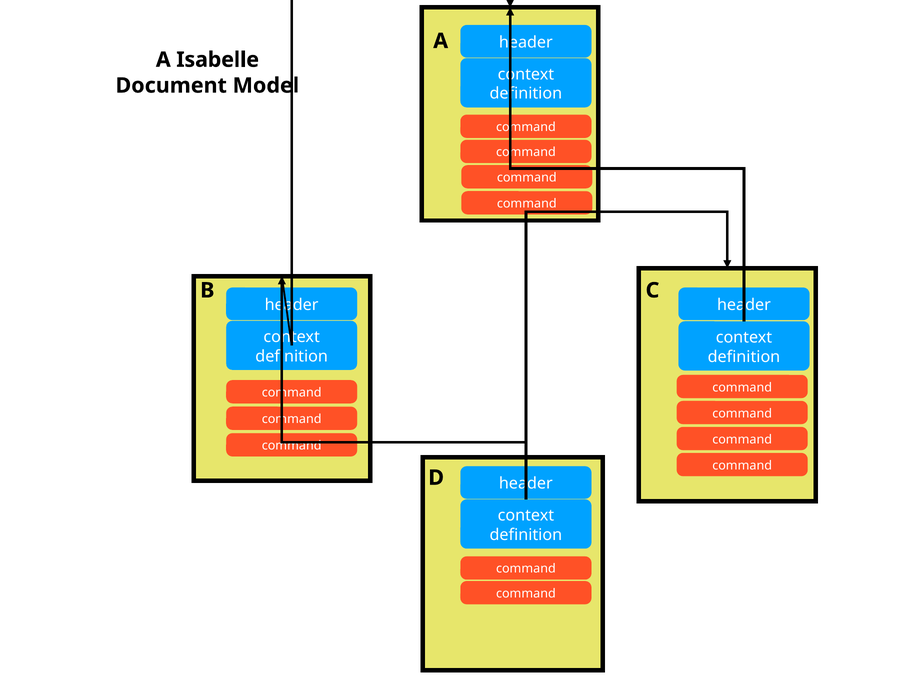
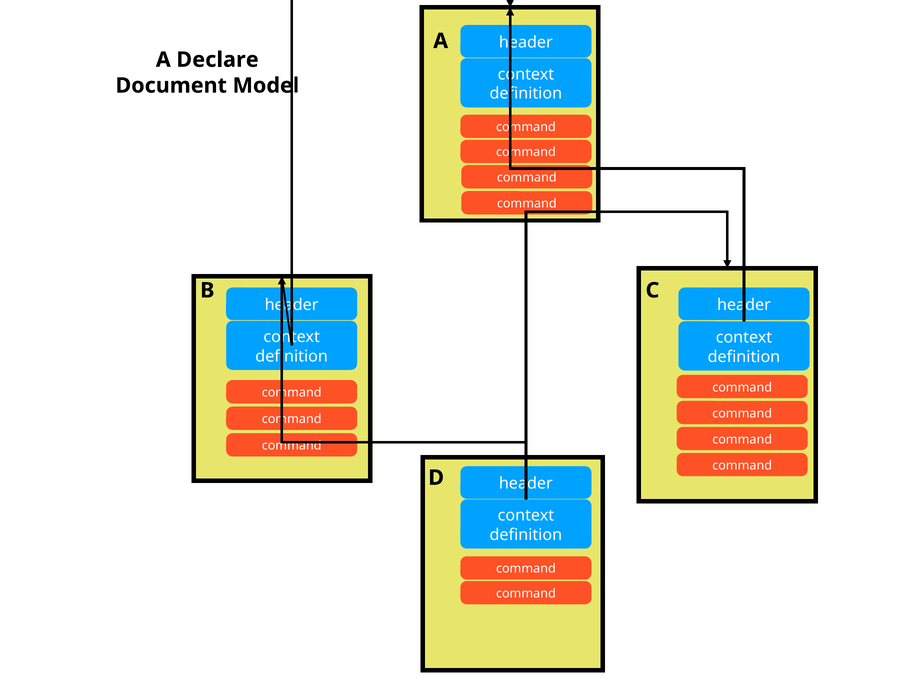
Isabelle: Isabelle -> Declare (217, 60)
